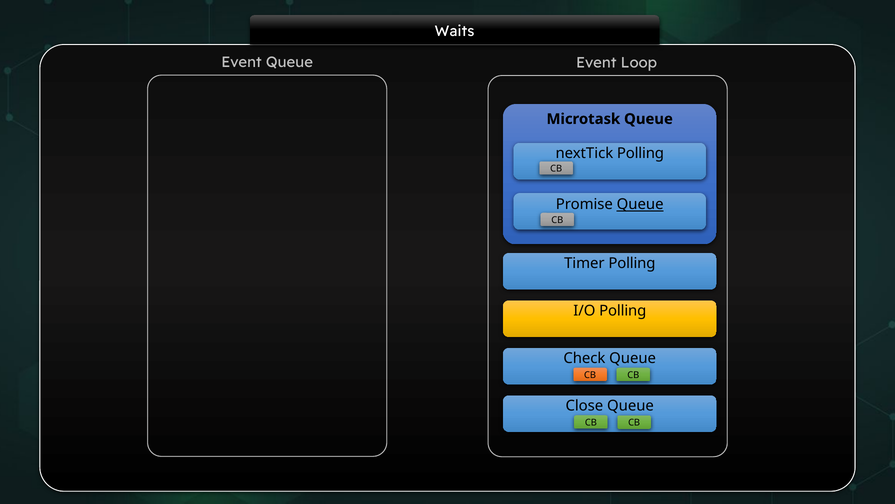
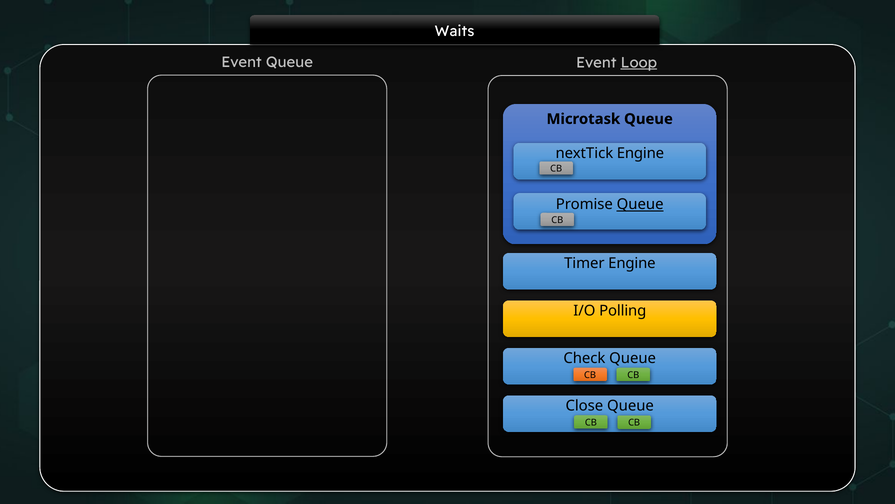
Loop underline: none -> present (639, 63)
Polling: Polling -> Engine (640, 153)
Timer Polling: Polling -> Engine (632, 263)
